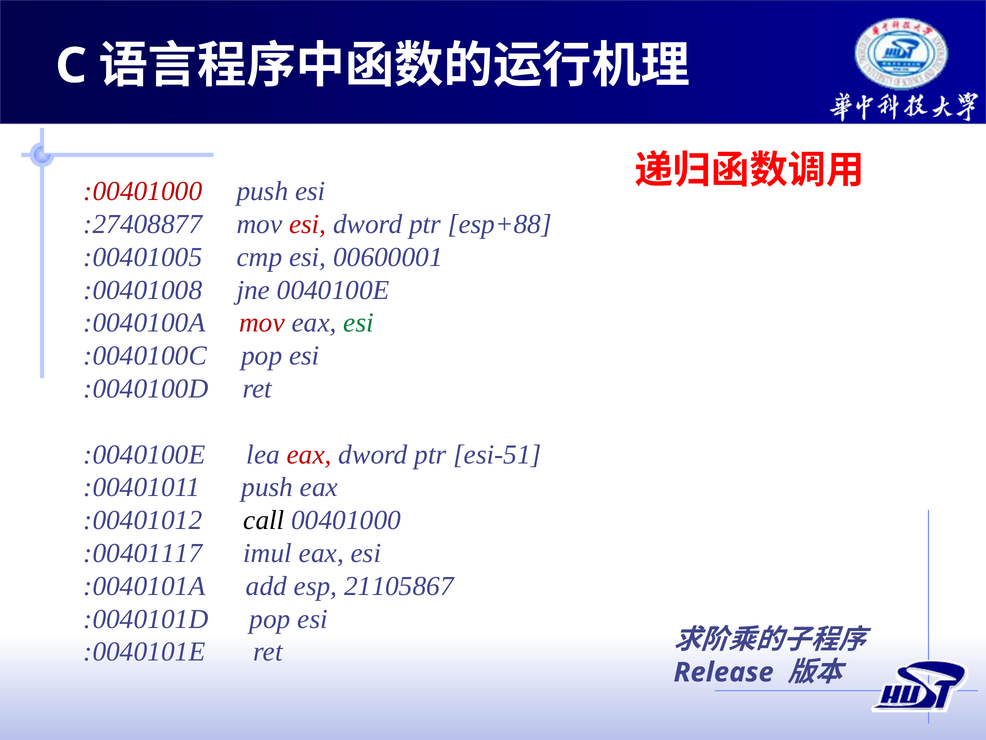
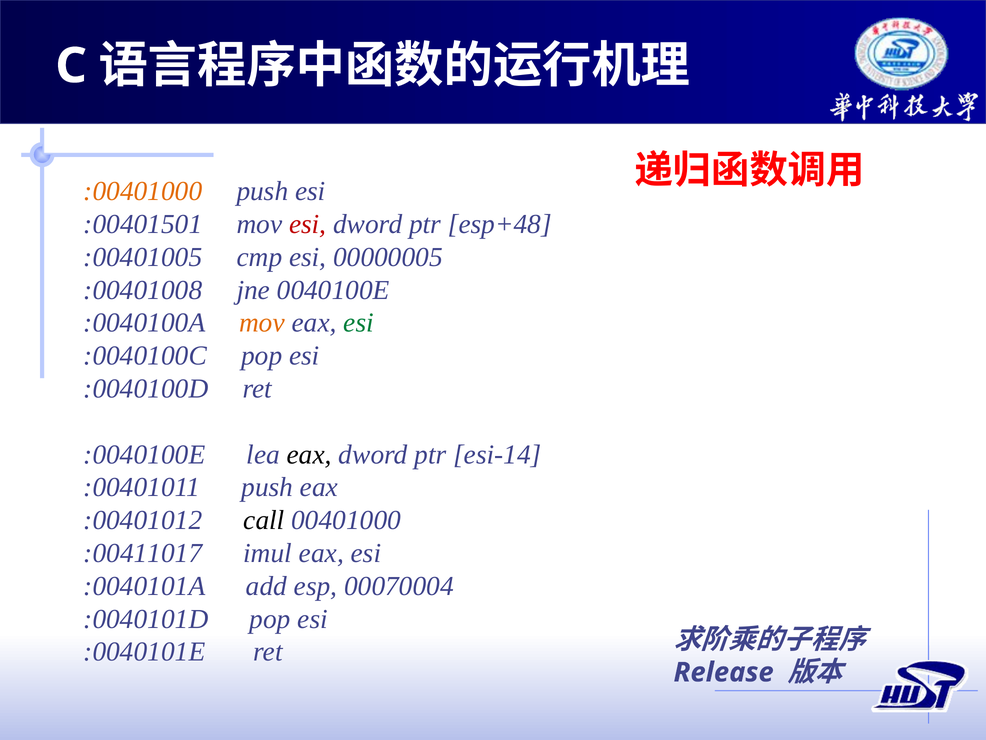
:00401000 colour: red -> orange (143, 191)
:27408877: :27408877 -> :00401501 (143, 224)
esp+88: esp+88 -> esp+48 (500, 224)
00600001: 00600001 -> 00000005 (388, 257)
mov colour: red -> orange (262, 323)
eax colour: red -> black (309, 454)
esi-51: esi-51 -> esi-14 (497, 454)
:00401117: :00401117 -> :00411017 (143, 553)
21105867: 21105867 -> 00070004 (399, 586)
